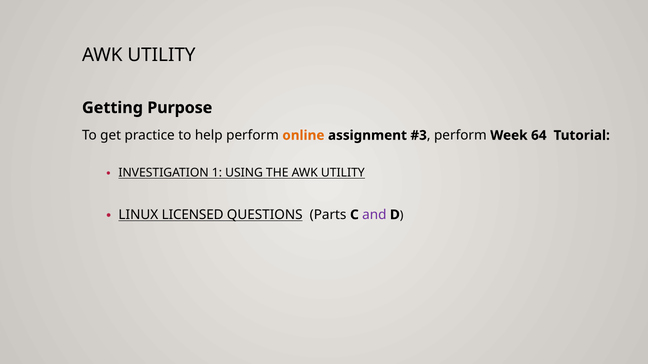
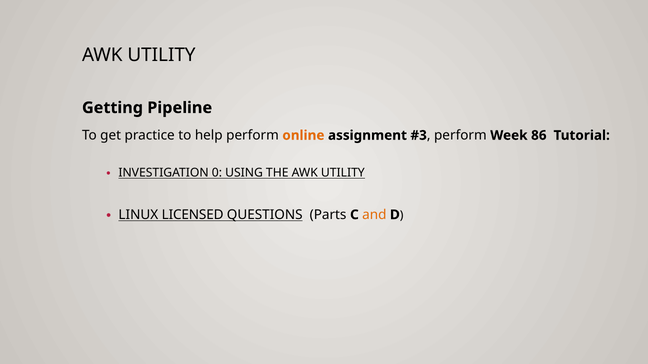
Purpose: Purpose -> Pipeline (180, 108)
64: 64 -> 86 (539, 136)
1: 1 -> 0 (217, 173)
and colour: purple -> orange (374, 215)
